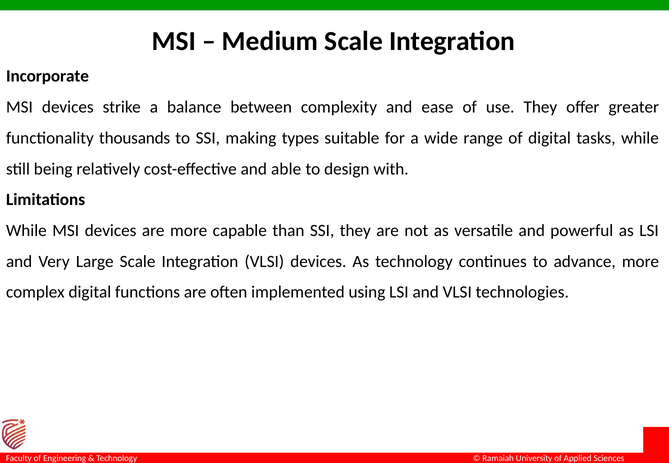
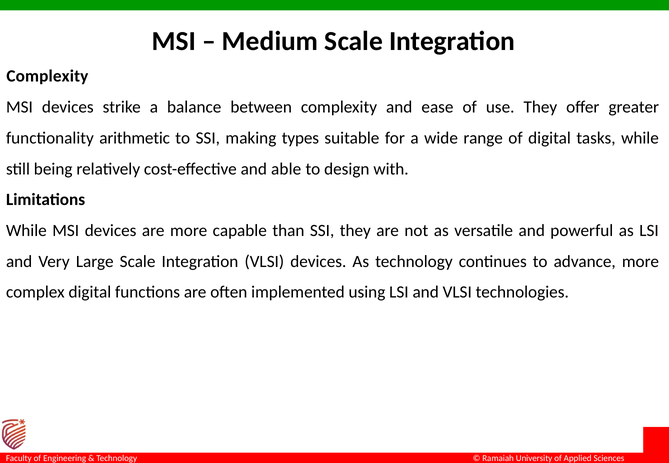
Incorporate: Incorporate -> Complexity (47, 76)
thousands: thousands -> arithmetic (135, 138)
